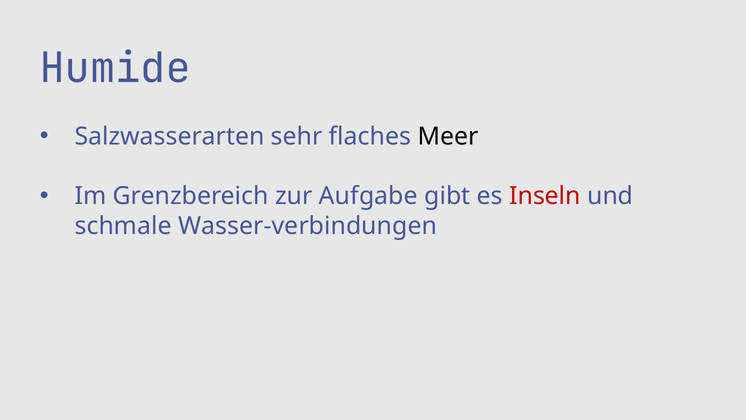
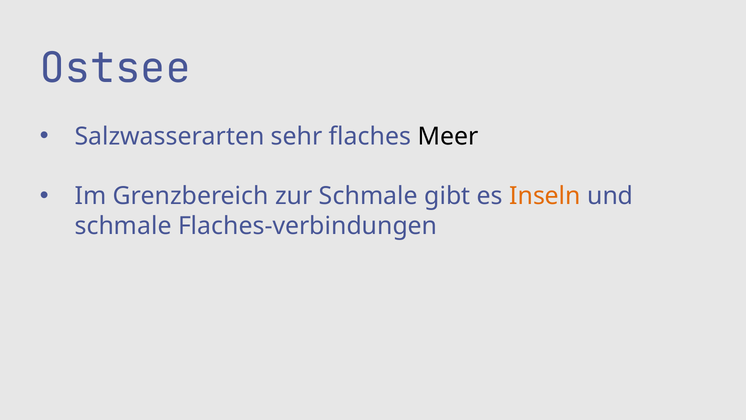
Humide: Humide -> Ostsee (115, 68)
zur Aufgabe: Aufgabe -> Schmale (368, 196)
Inseln colour: red -> orange (545, 196)
Wasser-verbindungen: Wasser-verbindungen -> Flaches-verbindungen (308, 226)
